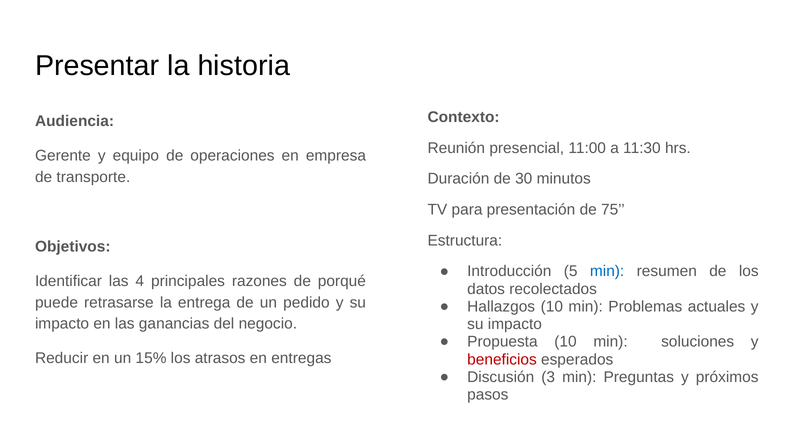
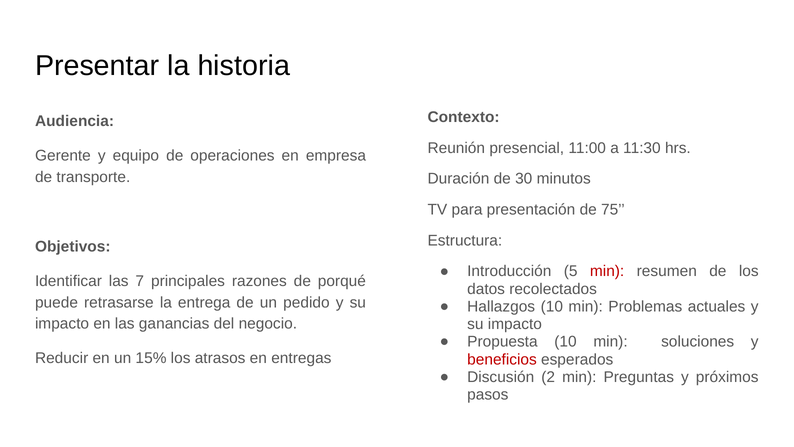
min colour: blue -> red (607, 271)
4: 4 -> 7 (140, 281)
3: 3 -> 2 (548, 377)
